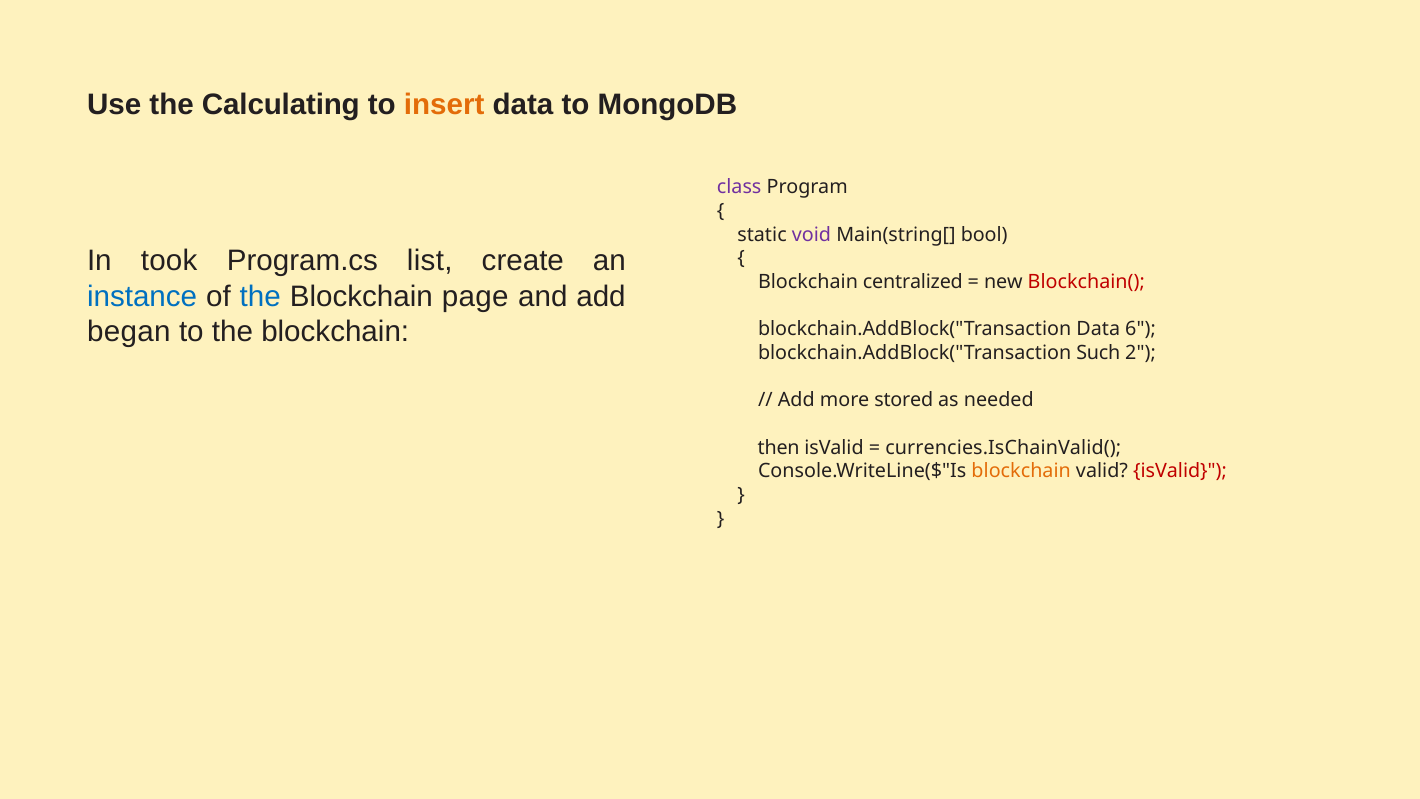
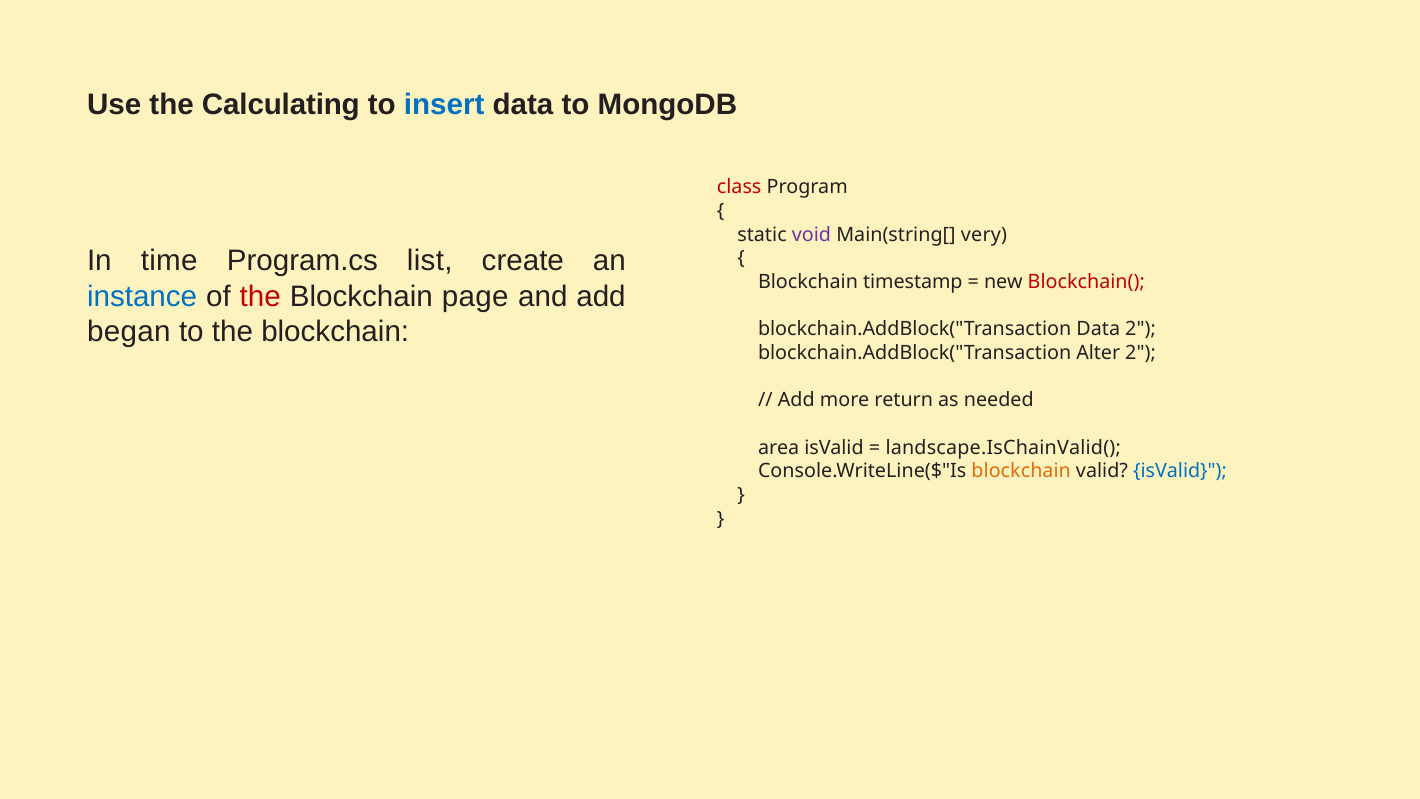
insert colour: orange -> blue (444, 104)
class colour: purple -> red (739, 187)
bool: bool -> very (984, 235)
took: took -> time (169, 261)
centralized: centralized -> timestamp (913, 282)
the colour: blue -> red (260, 297)
Data 6: 6 -> 2 (1141, 329)
Such: Such -> Alter (1098, 353)
stored: stored -> return (904, 400)
then: then -> area (779, 448)
currencies.IsChainValid(: currencies.IsChainValid( -> landscape.IsChainValid( (1003, 448)
isValid colour: red -> blue (1180, 471)
